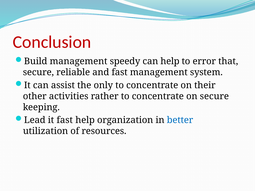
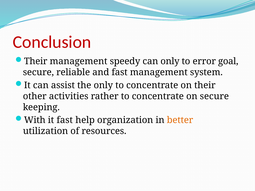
Build: Build -> Their (36, 61)
can help: help -> only (170, 61)
that: that -> goal (228, 61)
Lead: Lead -> With (35, 120)
better colour: blue -> orange (180, 120)
